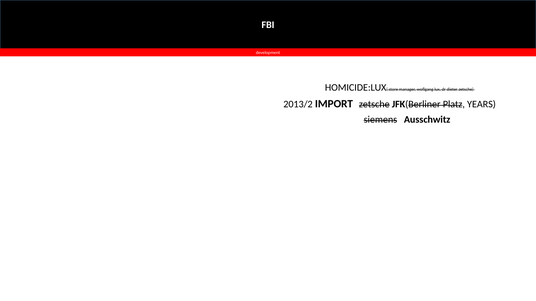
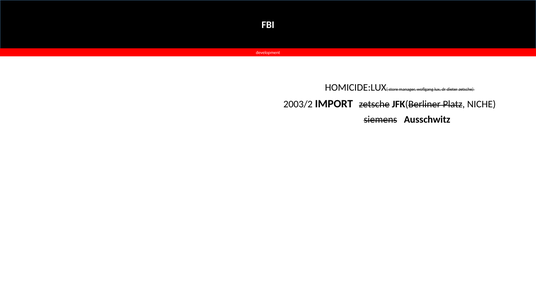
2013/2: 2013/2 -> 2003/2 (298, 104)
YEARS: YEARS -> NICHE (481, 104)
